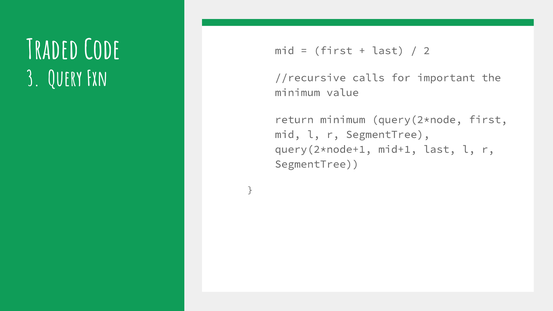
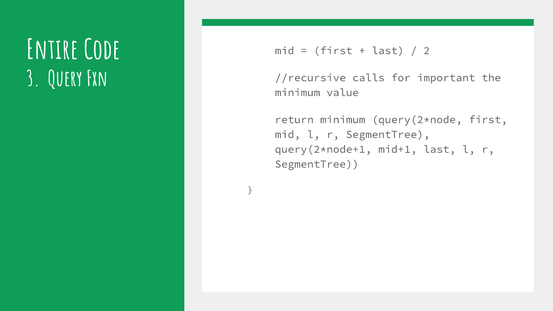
Traded: Traded -> Entire (52, 50)
